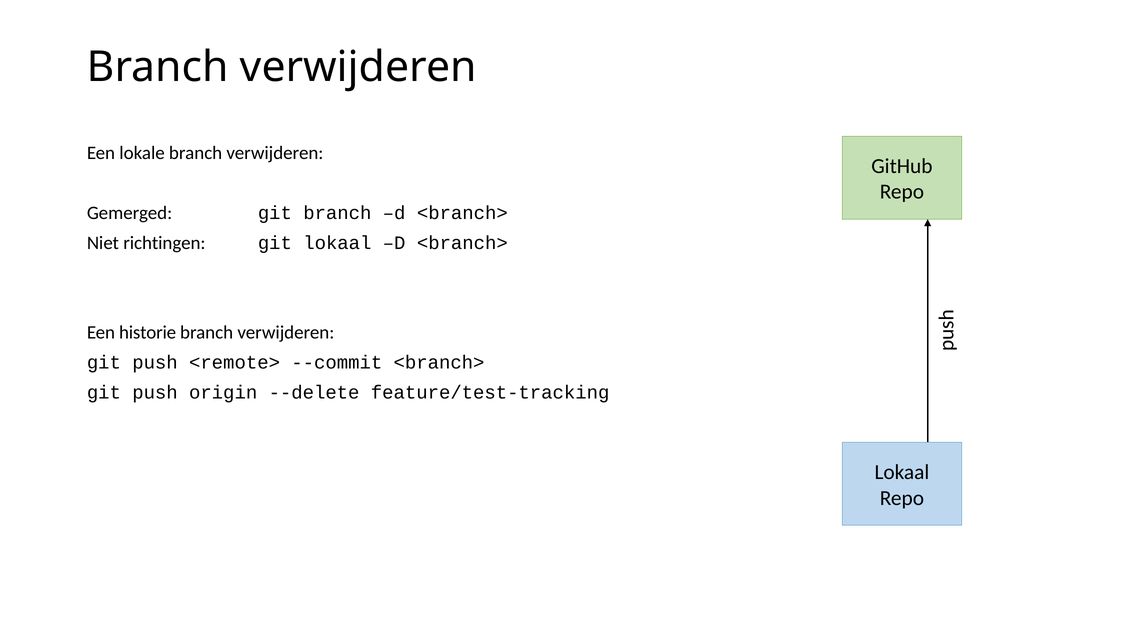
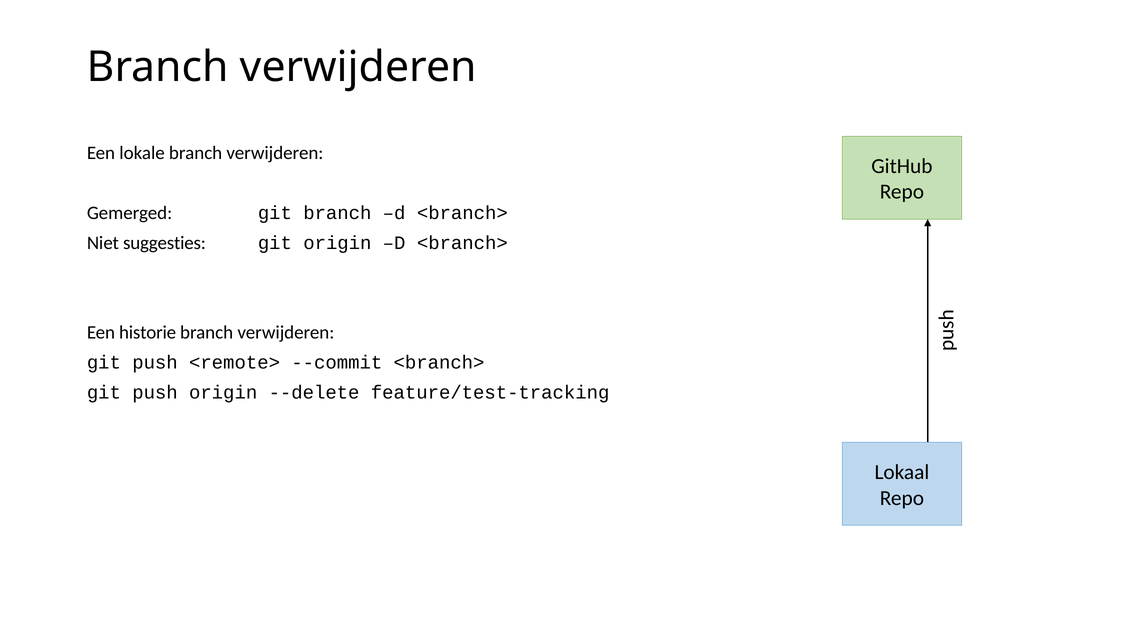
richtingen: richtingen -> suggesties (164, 243)
git lokaal: lokaal -> origin (337, 243)
